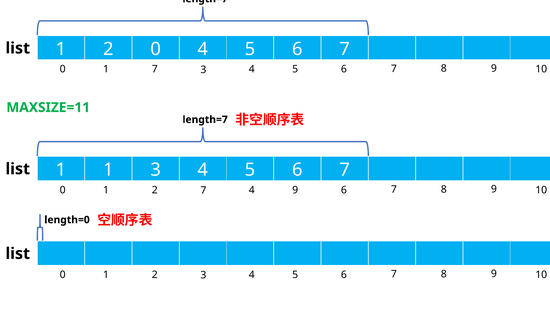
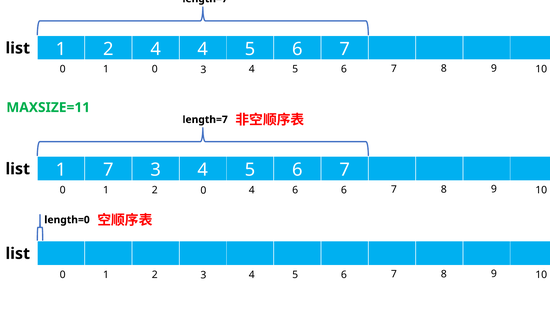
2 0: 0 -> 4 (156, 49)
1 7: 7 -> 0 (155, 69)
1 1: 1 -> 7 (108, 170)
2 7: 7 -> 0 (203, 191)
4 9: 9 -> 6 (295, 190)
